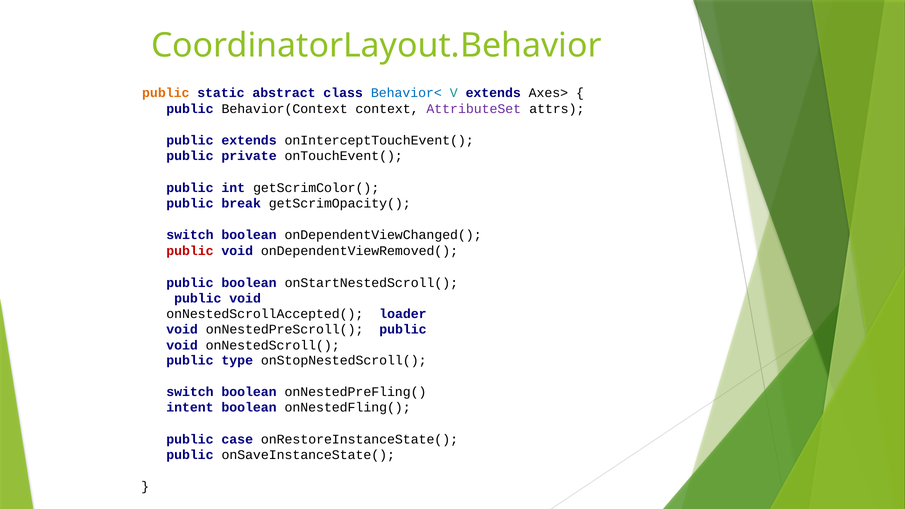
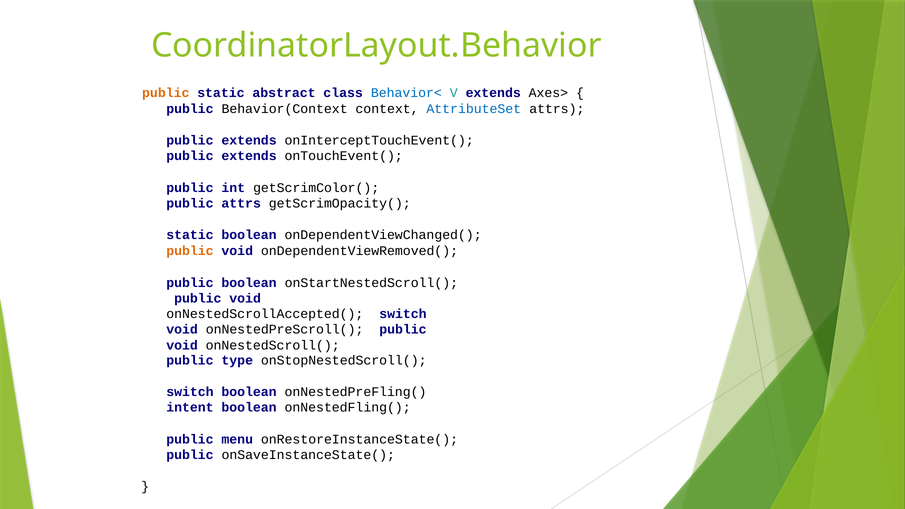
AttributeSet colour: purple -> blue (474, 109)
private: private -> extends (249, 156)
public break: break -> attrs (241, 203)
switch: switch -> static (190, 235)
public colour: red -> orange (190, 251)
onNestedScrollAccepted( loader: loader -> switch (403, 314)
case: case -> menu (237, 439)
